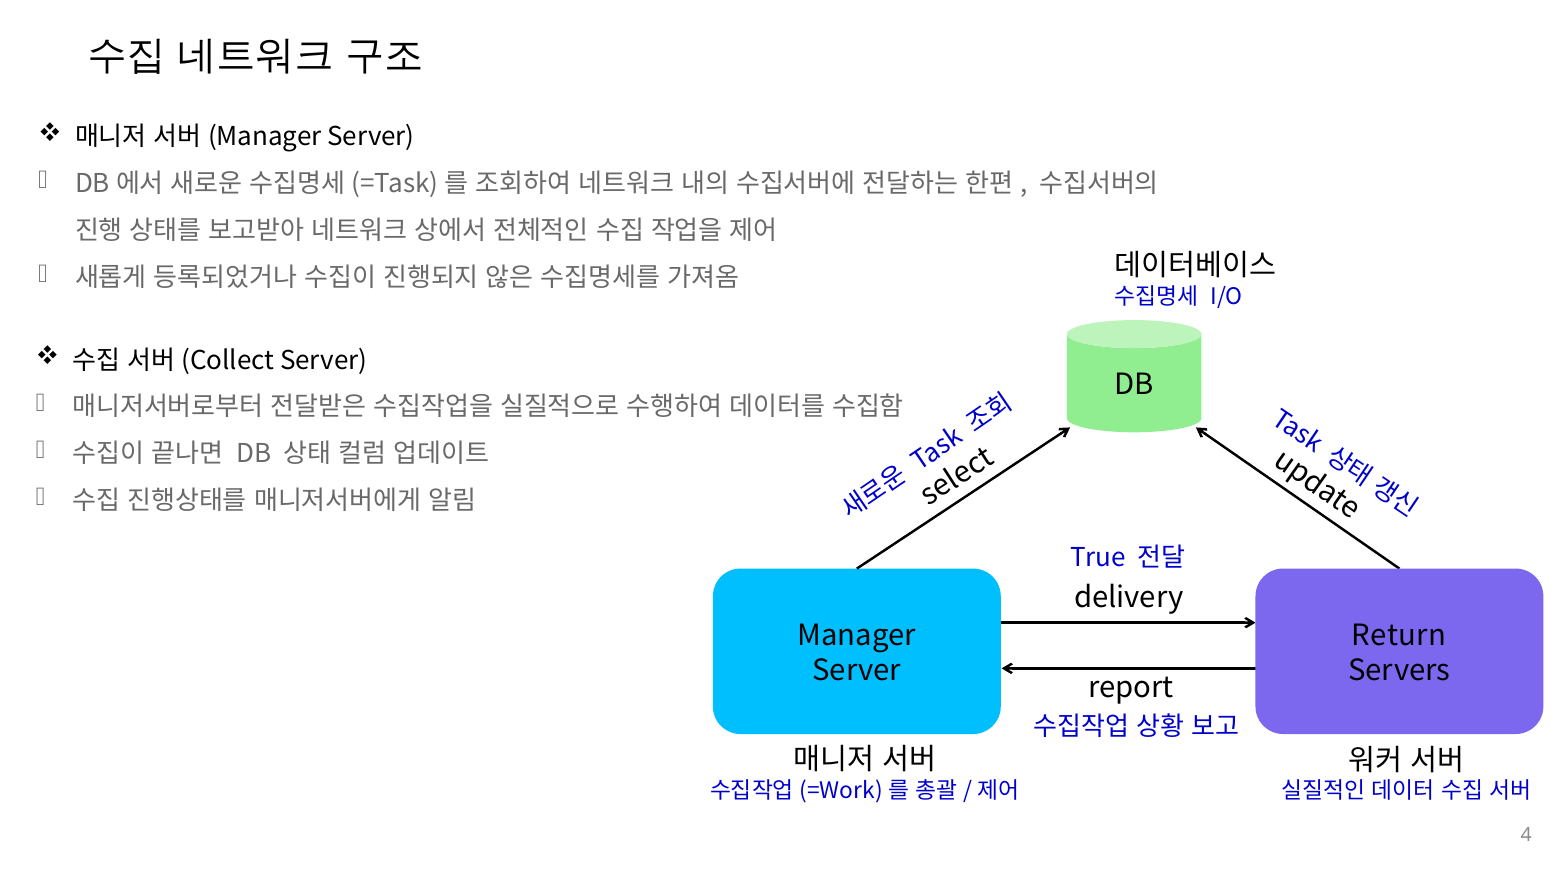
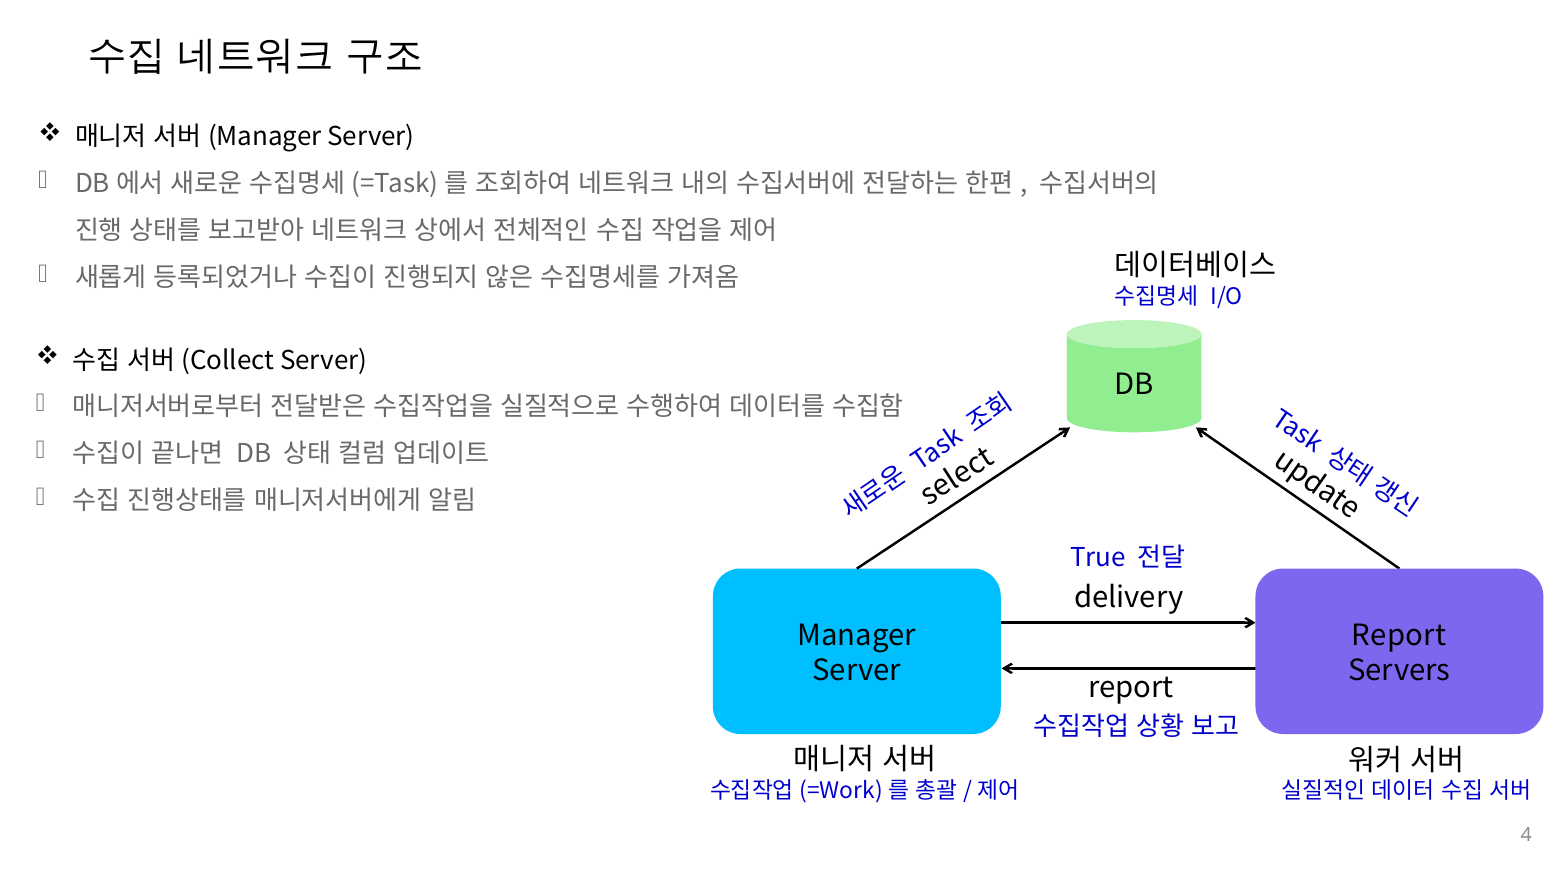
Return: Return -> Report (1399, 636)
